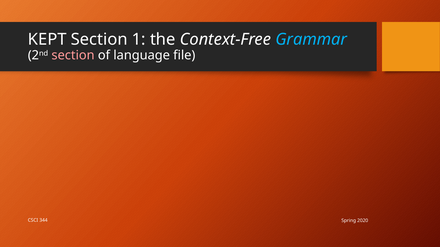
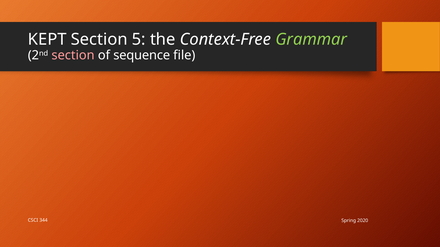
1: 1 -> 5 (139, 40)
Grammar colour: light blue -> light green (311, 40)
language: language -> sequence (142, 56)
